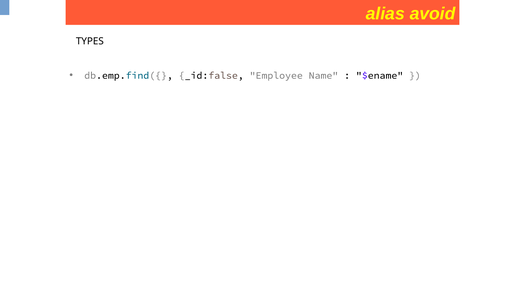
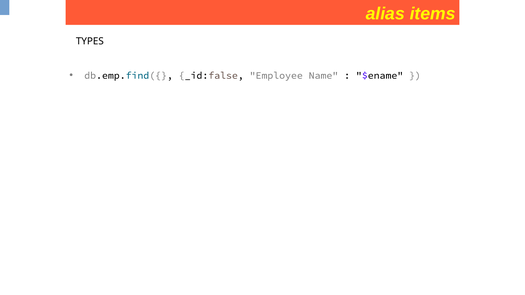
avoid: avoid -> items (433, 14)
